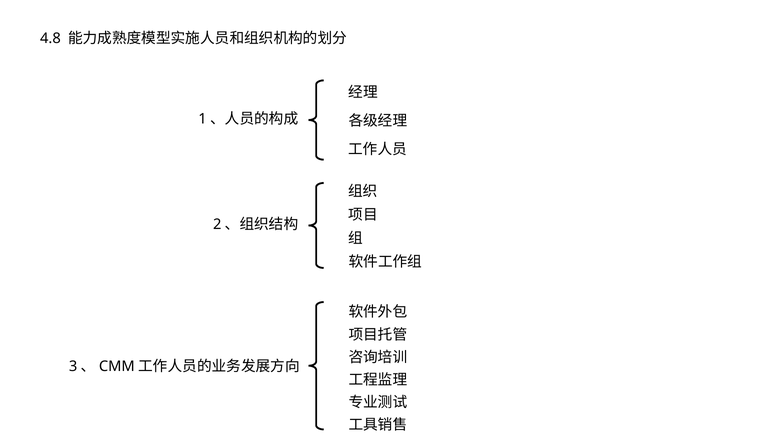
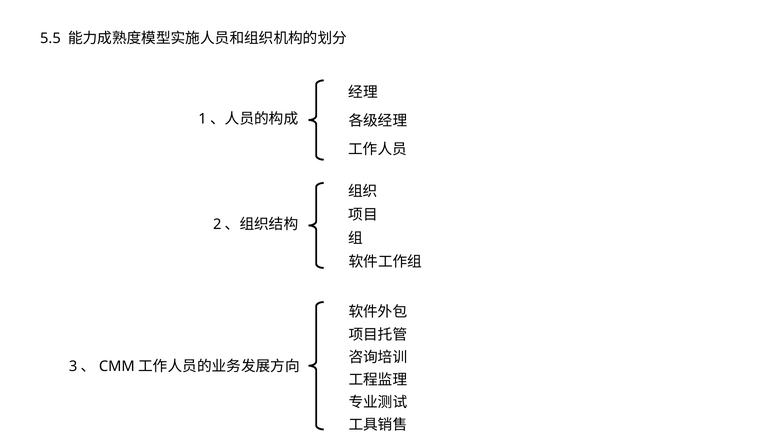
4.8: 4.8 -> 5.5 (50, 38)
